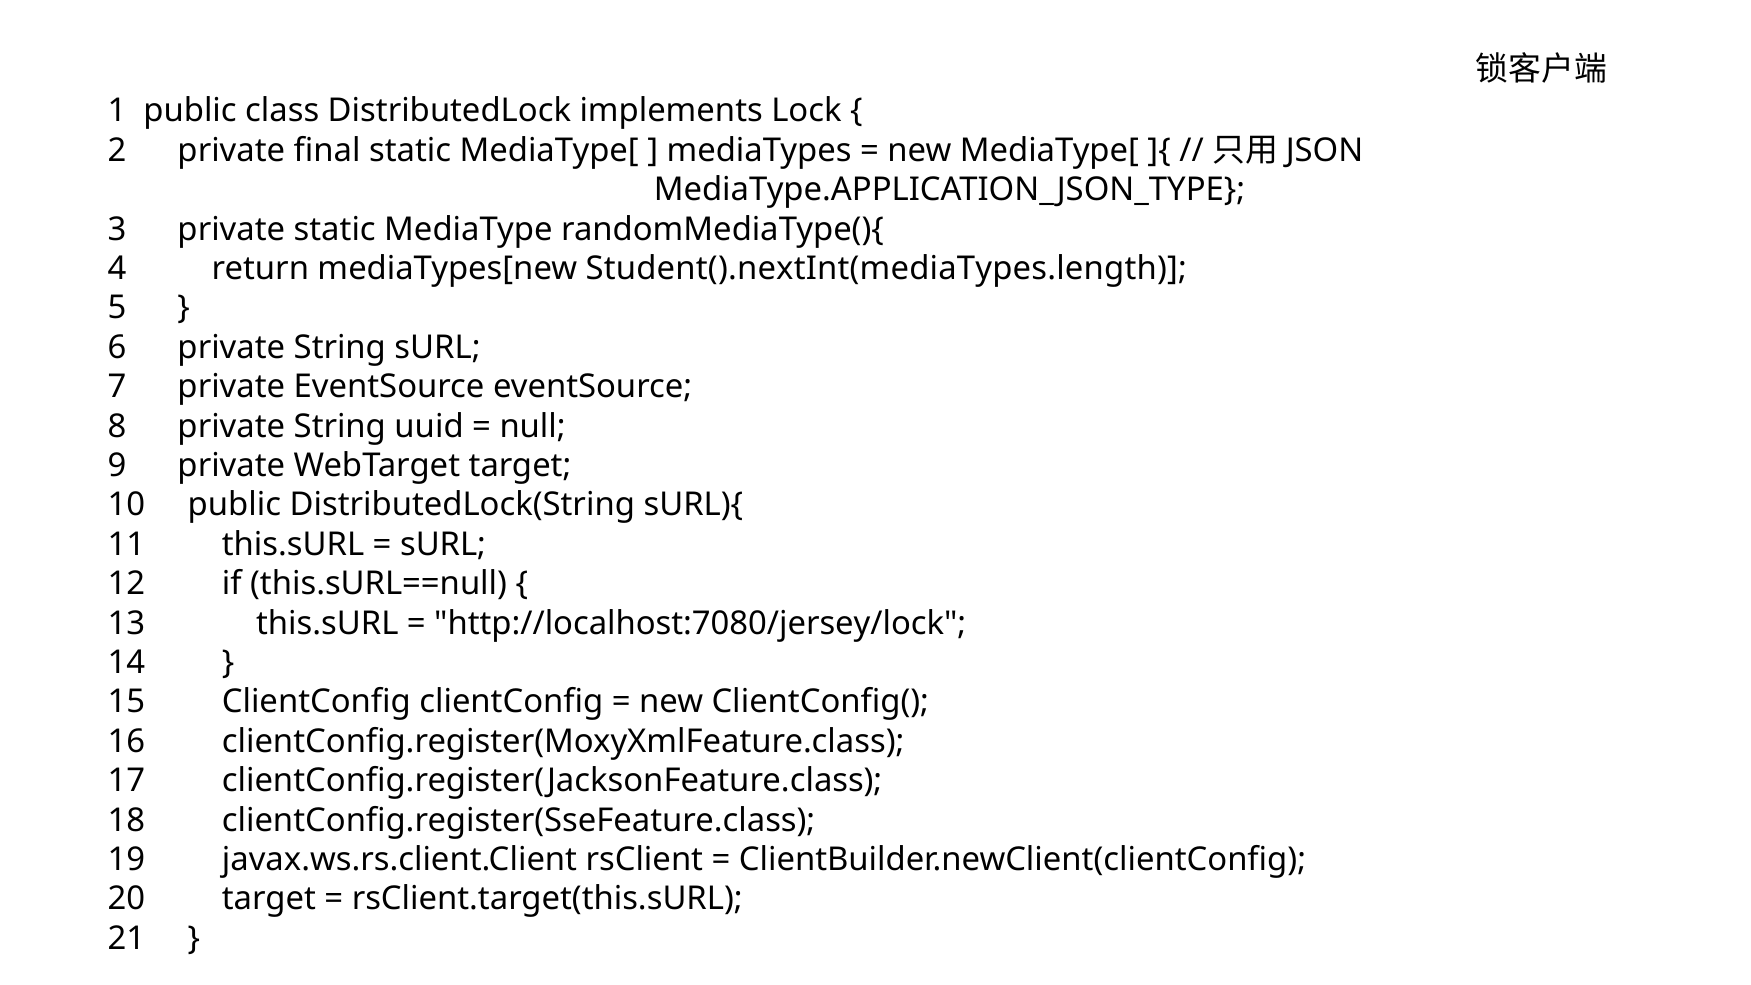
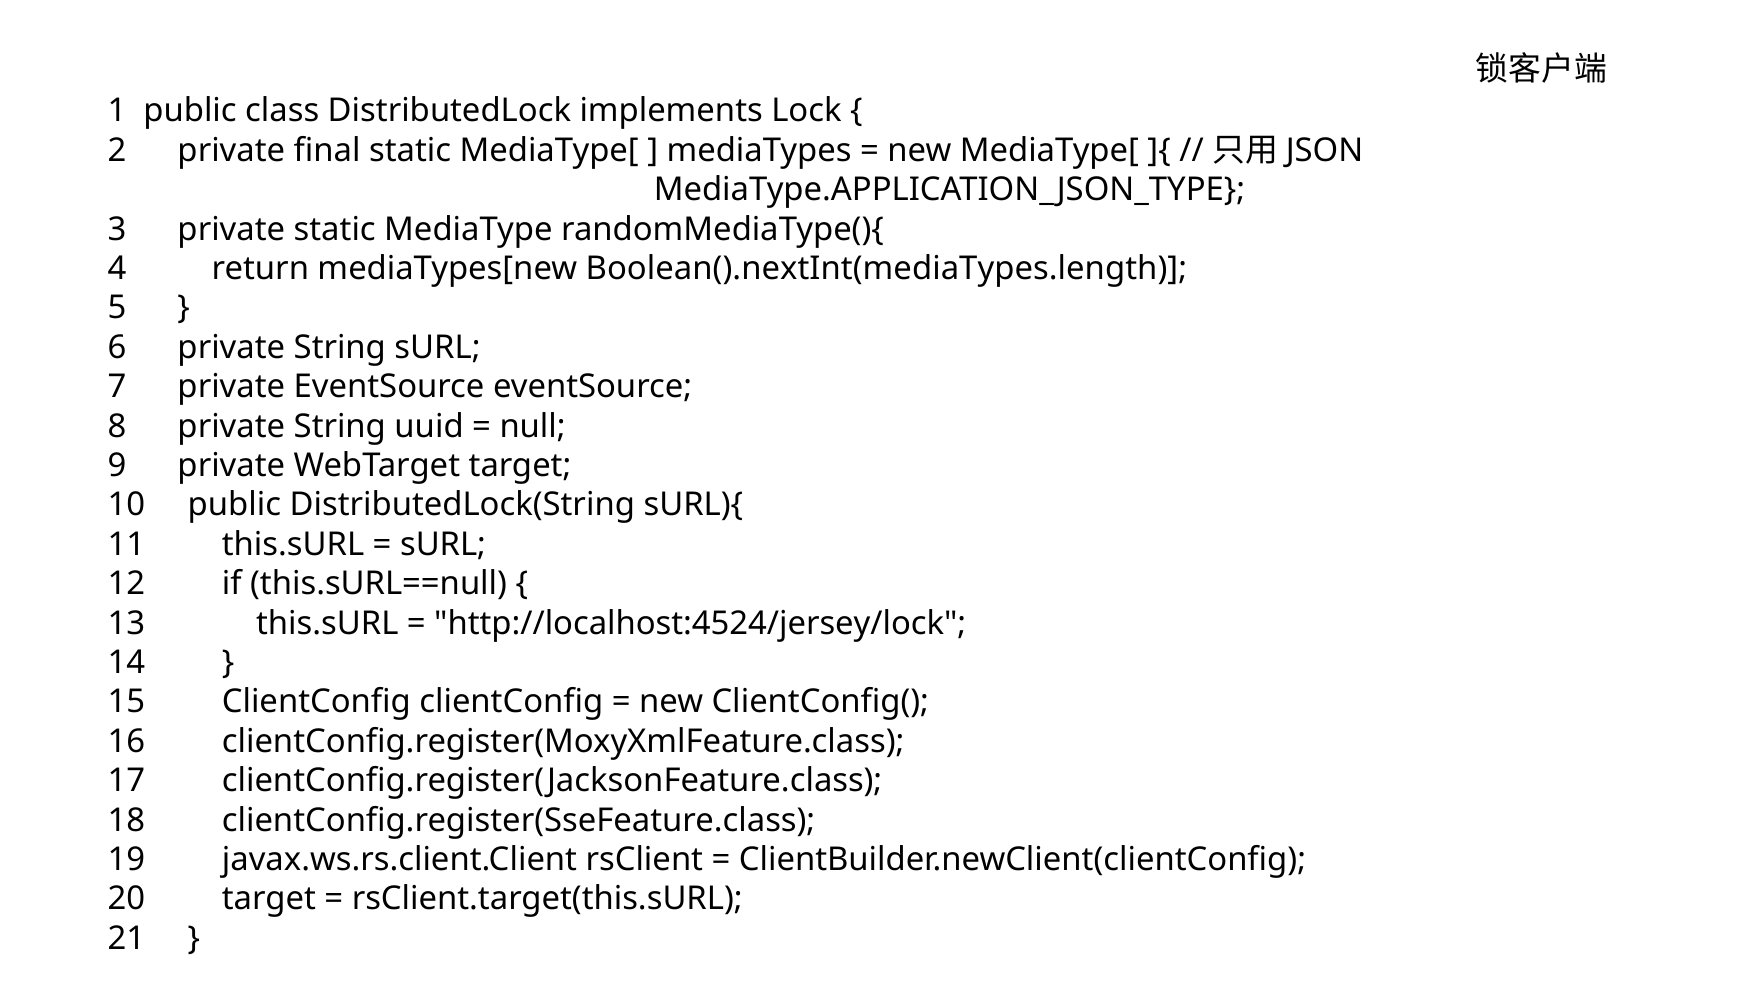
Student().nextInt(mediaTypes.length: Student().nextInt(mediaTypes.length -> Boolean().nextInt(mediaTypes.length (886, 269)
http://localhost:7080/jersey/lock: http://localhost:7080/jersey/lock -> http://localhost:4524/jersey/lock (700, 623)
